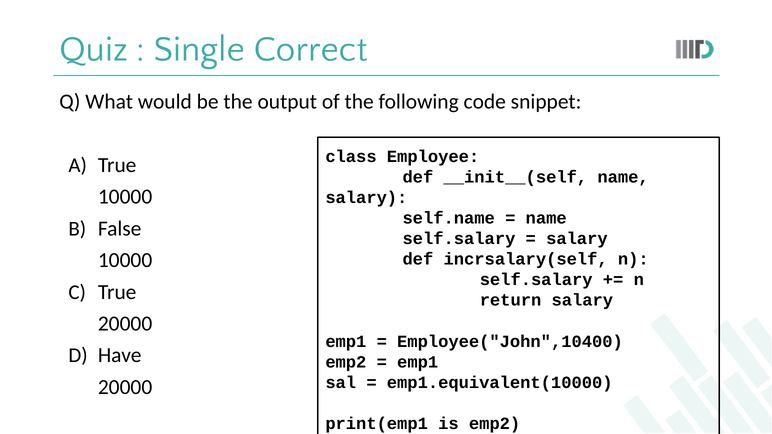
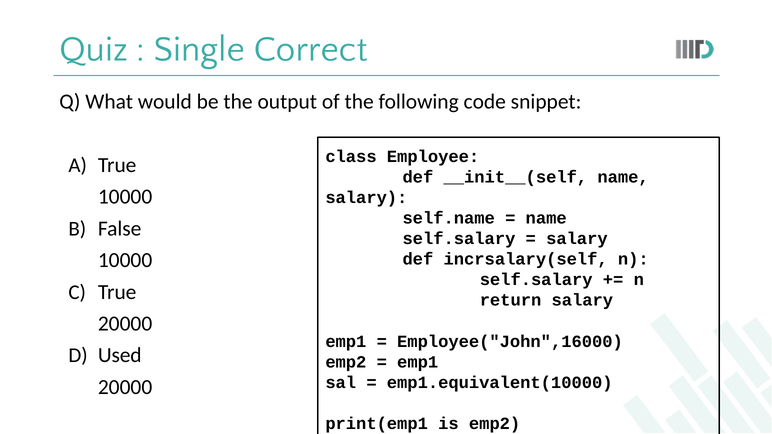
Employee("John",10400: Employee("John",10400 -> Employee("John",16000 (510, 342)
Have: Have -> Used (120, 356)
